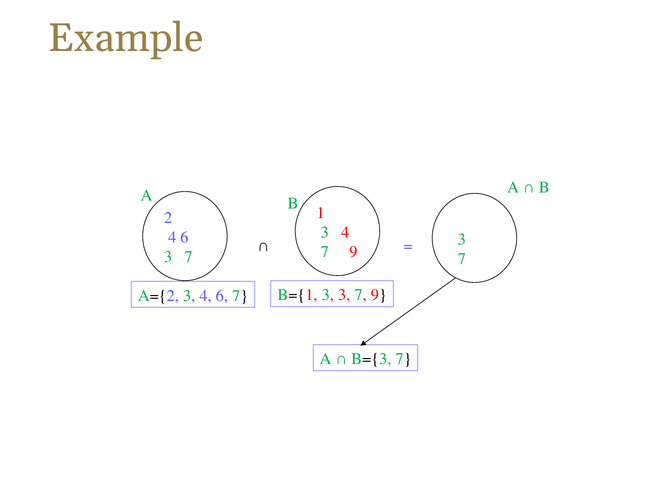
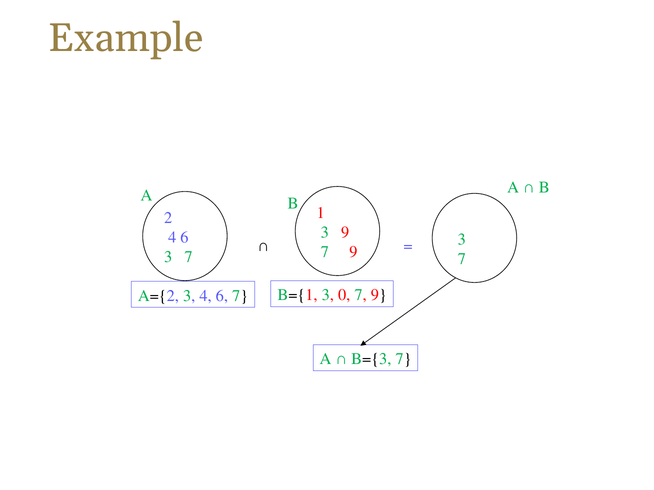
4: 4 -> 9 (345, 233)
3 3: 3 -> 0 (344, 295)
